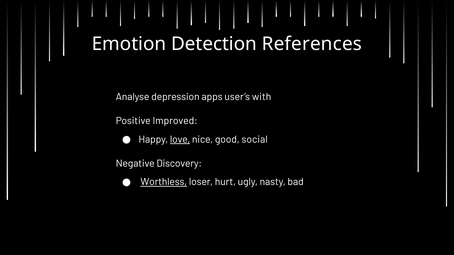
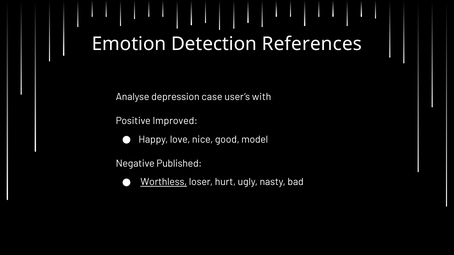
apps: apps -> case (212, 97)
love underline: present -> none (180, 140)
social: social -> model (255, 140)
Discovery: Discovery -> Published (179, 164)
